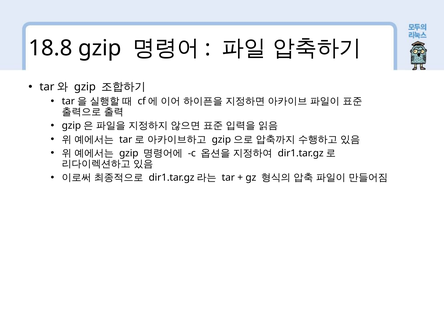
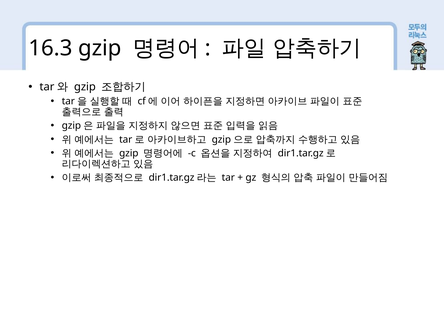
18.8: 18.8 -> 16.3 (50, 48)
